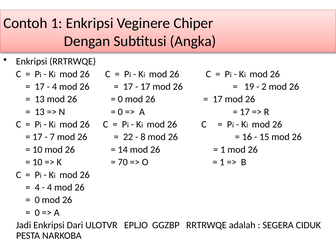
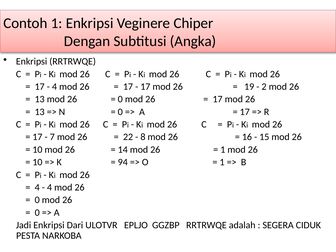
70: 70 -> 94 (123, 162)
